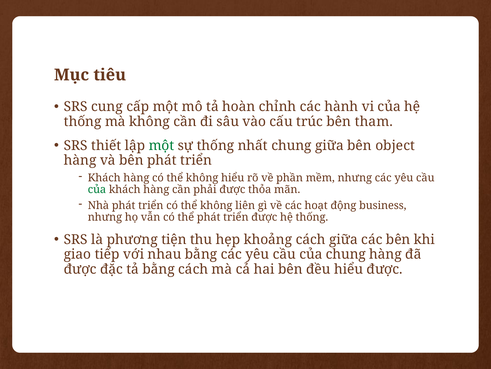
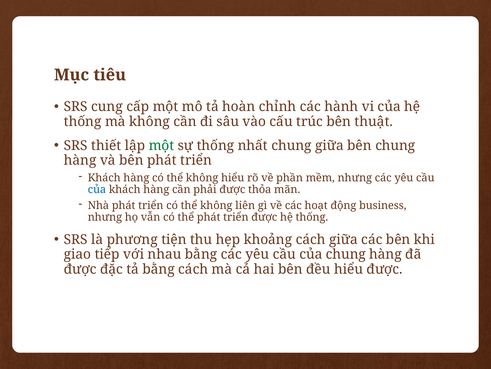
tham: tham -> thuật (374, 121)
bên object: object -> chung (395, 145)
của colour: green -> blue (97, 189)
